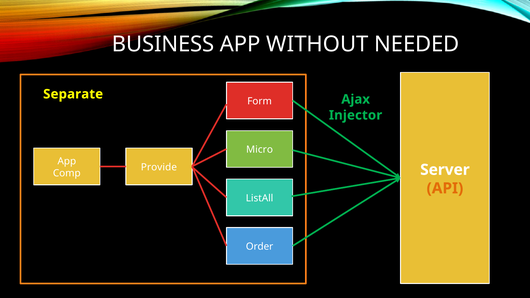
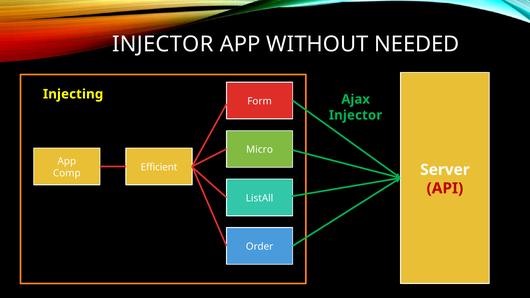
BUSINESS: BUSINESS -> INJECTOR (163, 44)
Separate: Separate -> Injecting (73, 94)
Provide: Provide -> Efficient (159, 167)
API colour: orange -> red (445, 188)
